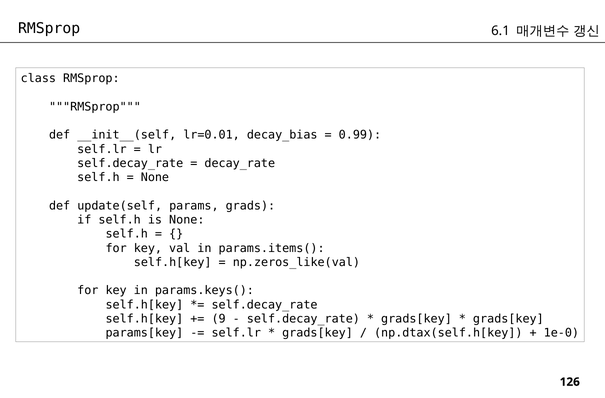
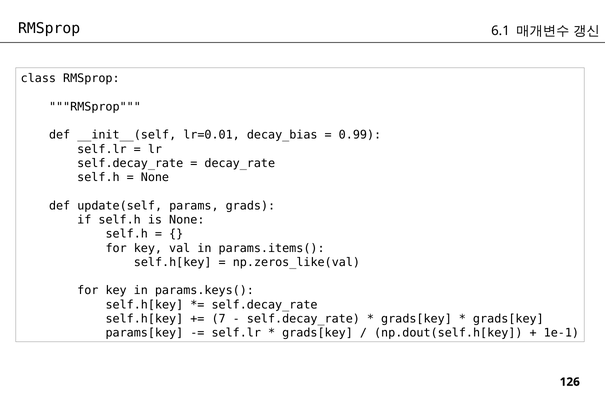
9: 9 -> 7 (219, 318)
np.dtax(self.h[key: np.dtax(self.h[key -> np.dout(self.h[key (448, 333)
1e-0: 1e-0 -> 1e-1 (561, 333)
